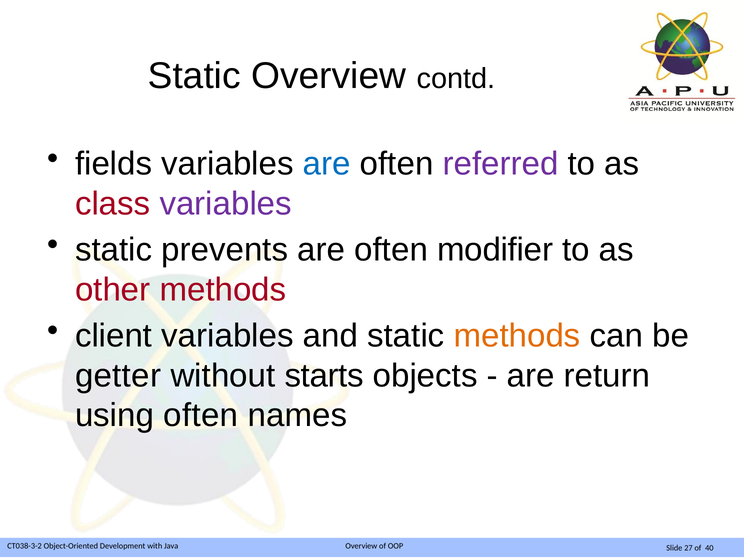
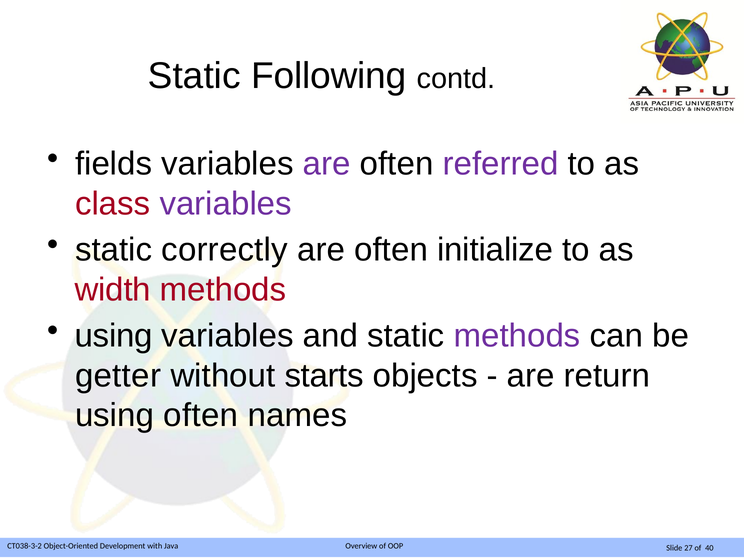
Static Overview: Overview -> Following (329, 76)
are colour: blue -> purple (327, 164)
prevents: prevents -> correctly (225, 250)
modifier: modifier -> initialize (495, 250)
other: other -> width (113, 290)
client: client -> using (114, 336)
methods colour: orange -> purple (517, 336)
